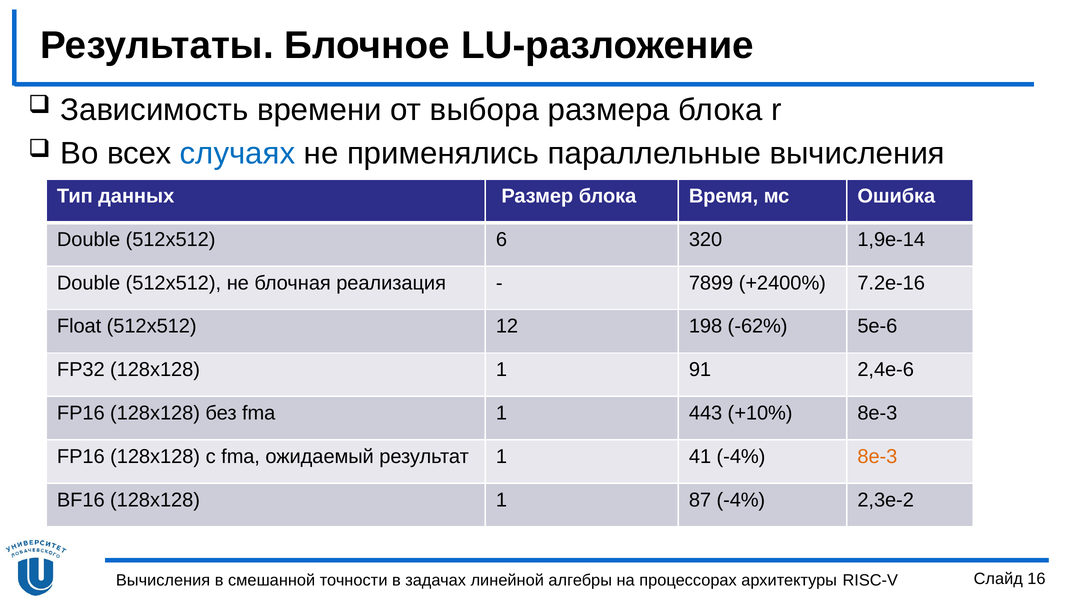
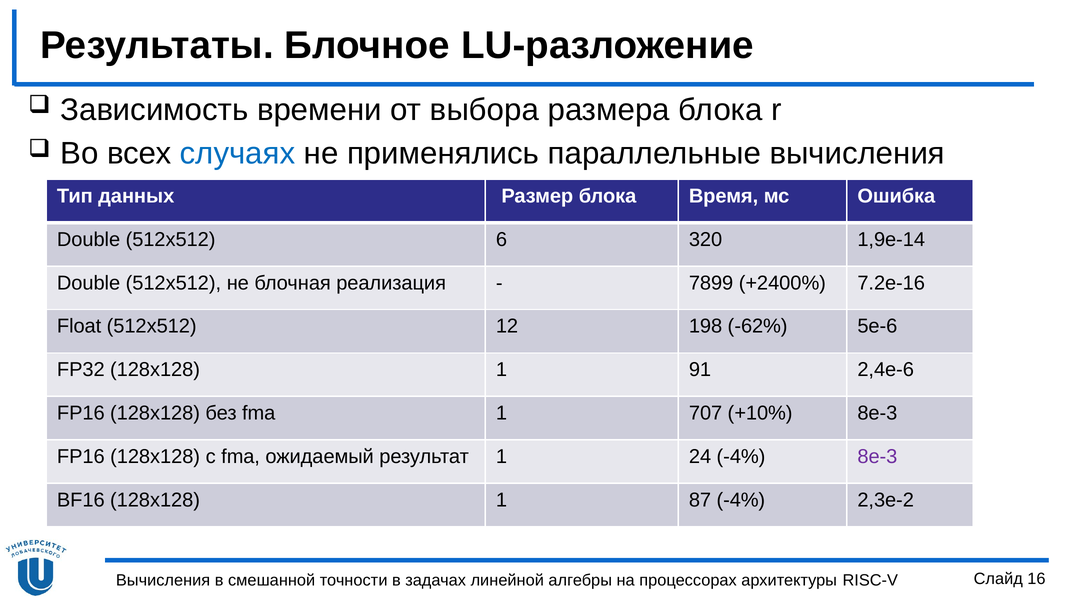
443: 443 -> 707 (706, 413)
41: 41 -> 24 (700, 456)
8е-3 colour: orange -> purple (877, 456)
